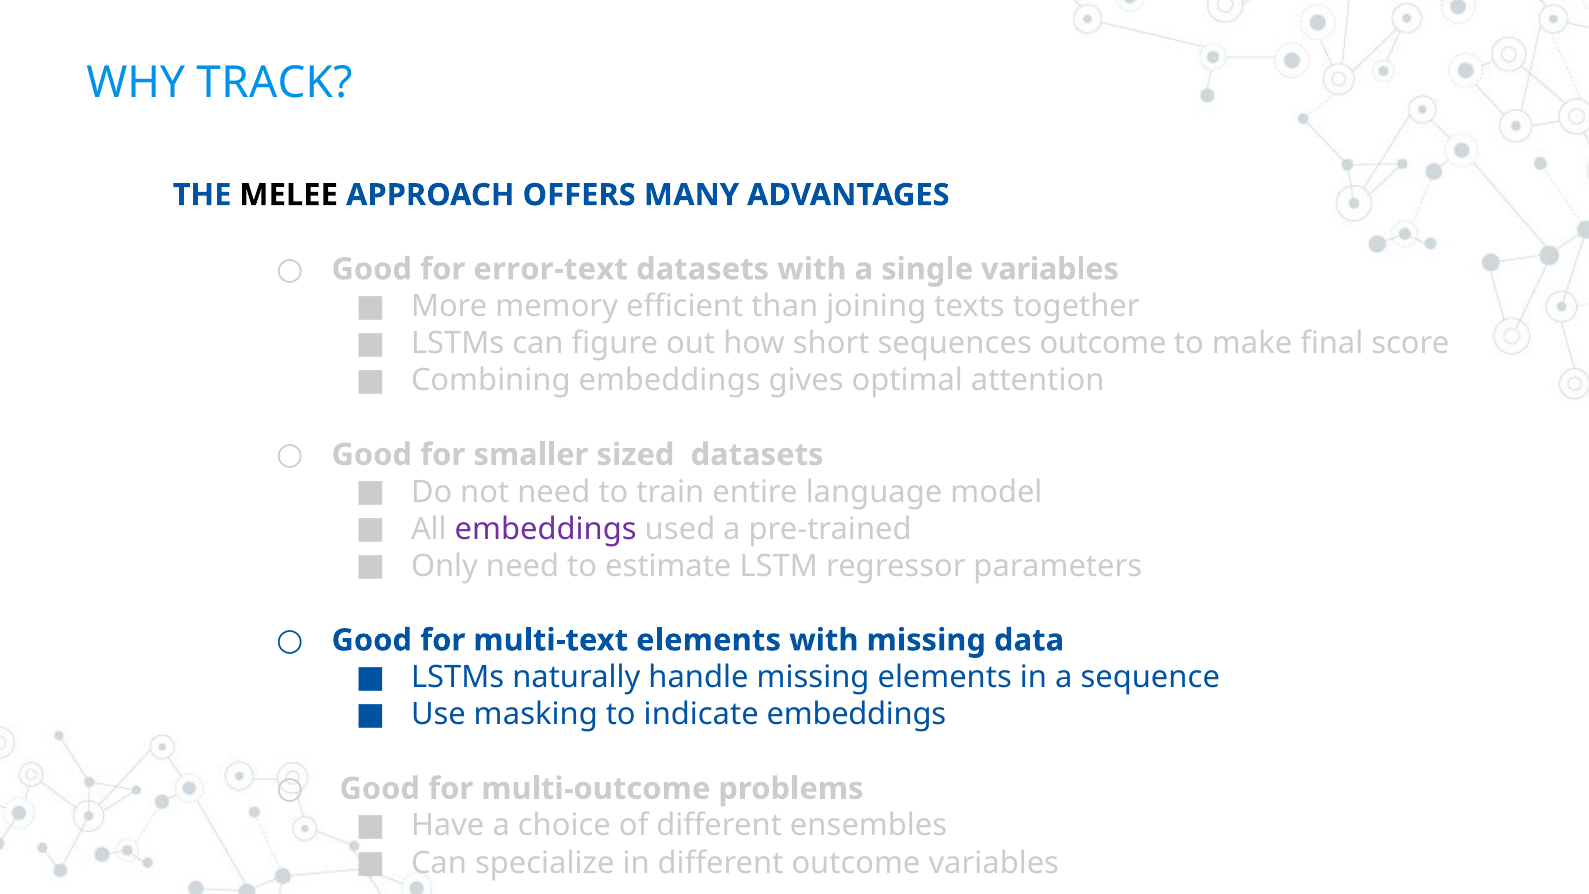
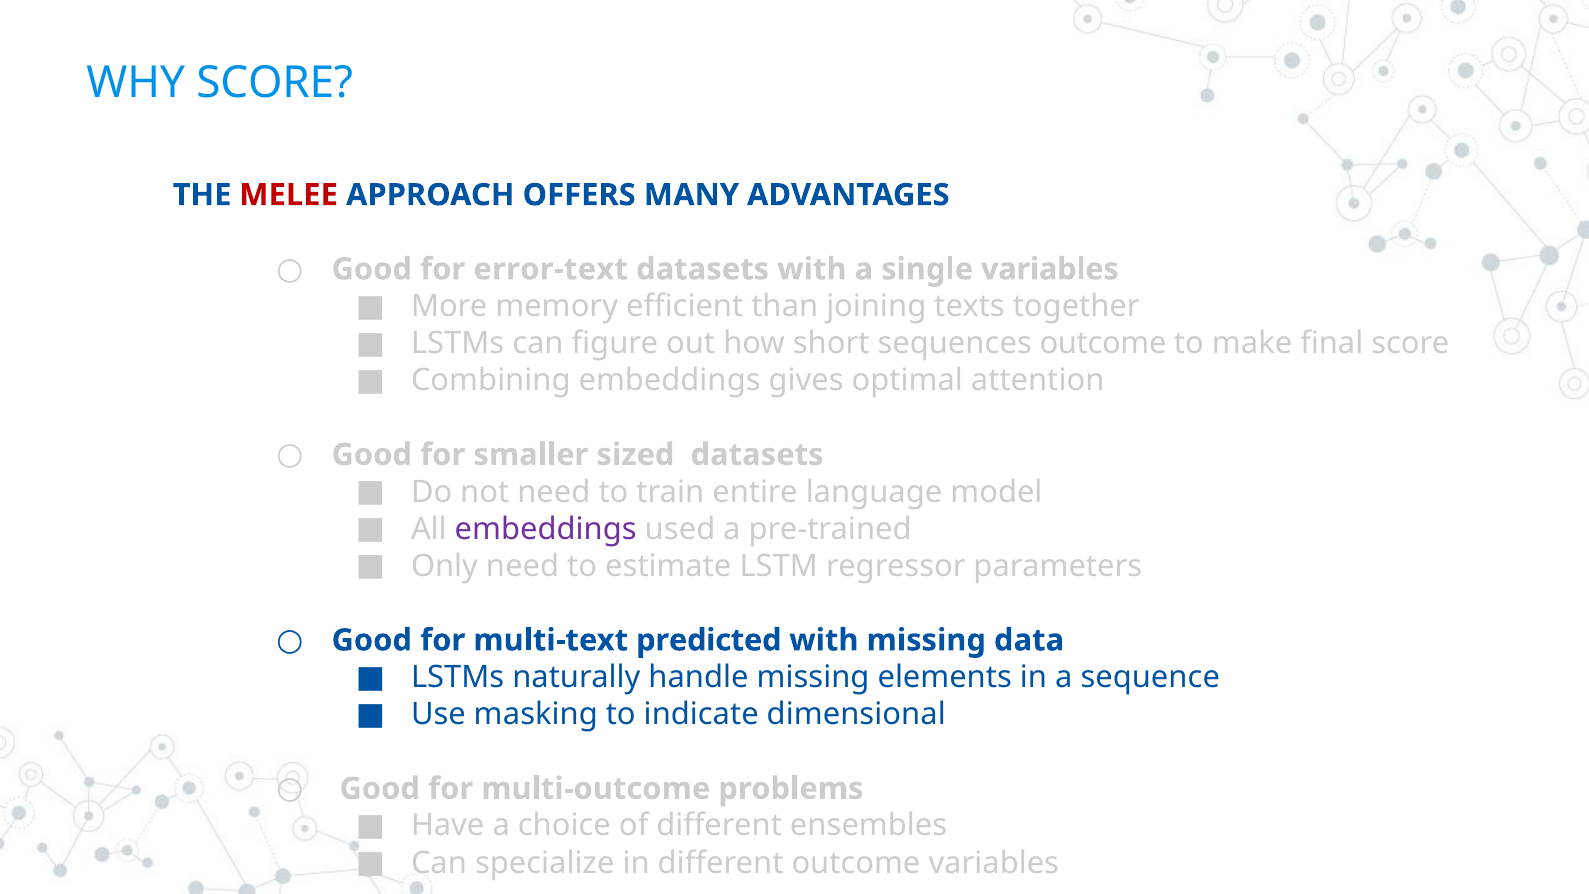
WHY TRACK: TRACK -> SCORE (275, 83)
MELEE colour: black -> red (289, 195)
multi-text elements: elements -> predicted (709, 640)
indicate embeddings: embeddings -> dimensional (856, 714)
